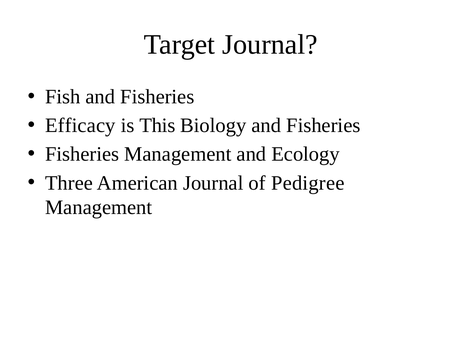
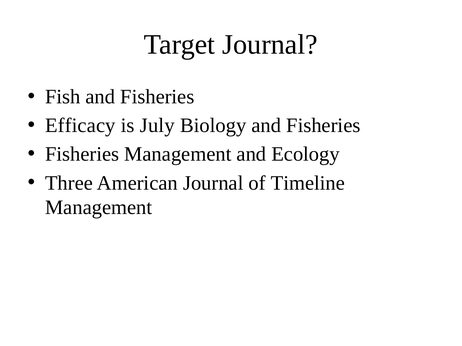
This: This -> July (157, 126)
Pedigree: Pedigree -> Timeline (308, 183)
